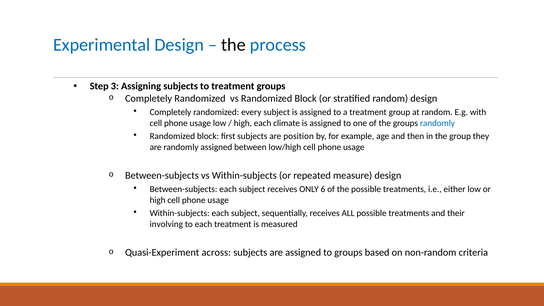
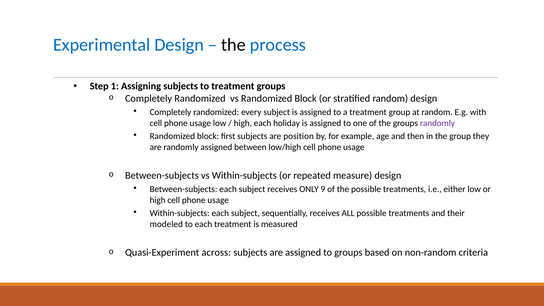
3: 3 -> 1 (115, 86)
climate: climate -> holiday (287, 123)
randomly colour: blue -> purple (437, 123)
6: 6 -> 9 (323, 189)
involving: involving -> modeled (166, 224)
